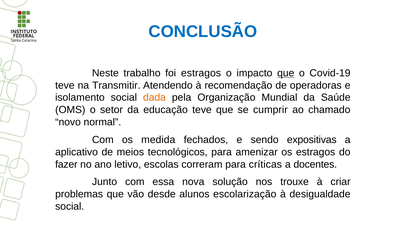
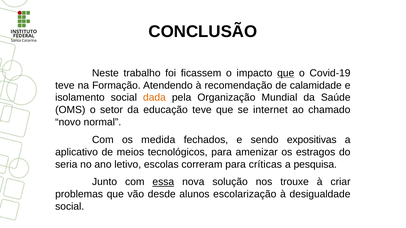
CONCLUSÃO colour: blue -> black (203, 32)
foi estragos: estragos -> ficassem (201, 73)
Transmitir: Transmitir -> Formação (116, 86)
operadoras: operadoras -> calamidade (316, 86)
cumprir: cumprir -> internet (270, 110)
fazer: fazer -> seria (66, 165)
docentes: docentes -> pesquisa (315, 165)
essa underline: none -> present (163, 182)
